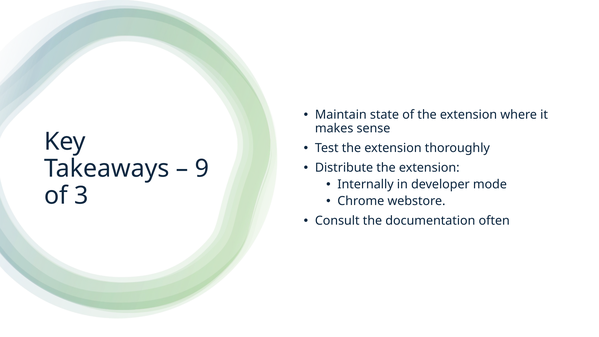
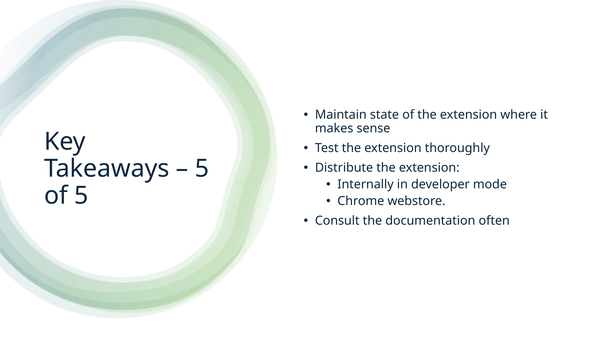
9: 9 -> 5 (202, 169)
of 3: 3 -> 5 (81, 195)
